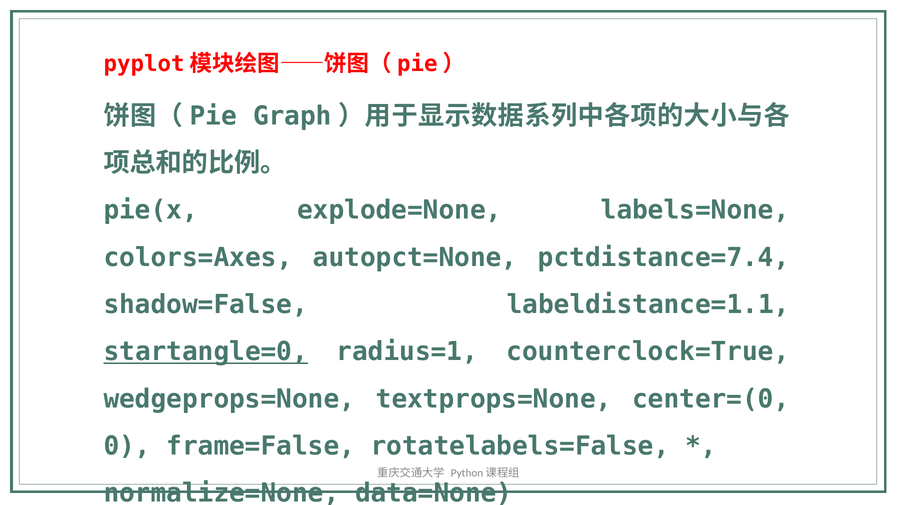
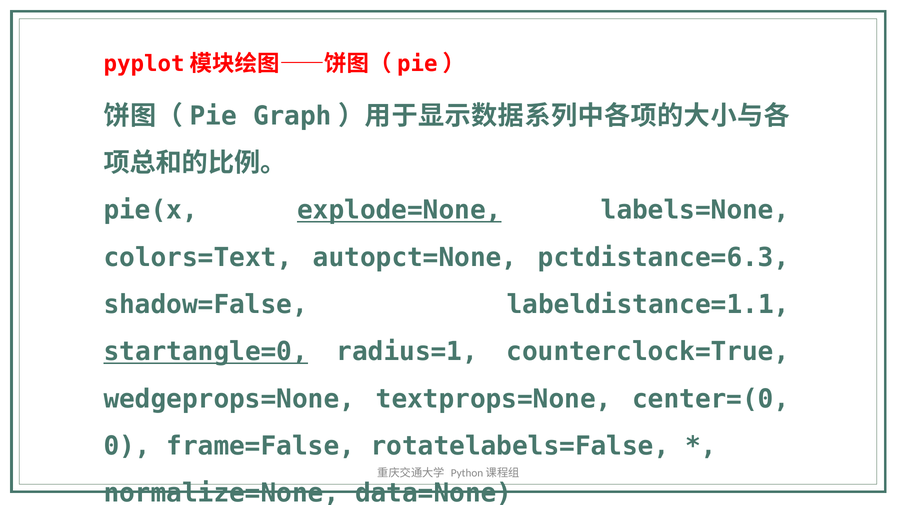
explode=None underline: none -> present (399, 210)
colors=Axes: colors=Axes -> colors=Text (198, 257)
pctdistance=7.4: pctdistance=7.4 -> pctdistance=6.3 (664, 257)
